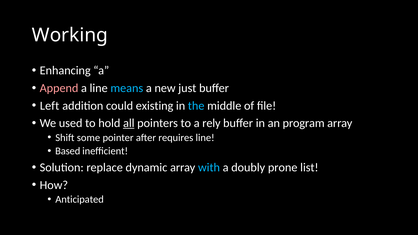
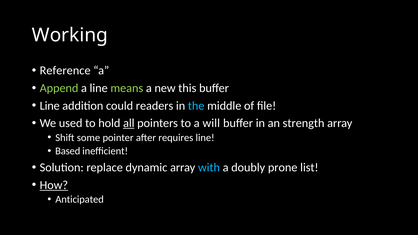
Enhancing: Enhancing -> Reference (65, 71)
Append colour: pink -> light green (59, 88)
means colour: light blue -> light green (127, 88)
just: just -> this (187, 88)
Left: Left -> Line (50, 106)
existing: existing -> readers (155, 106)
rely: rely -> will (211, 123)
program: program -> strength (304, 123)
How underline: none -> present (54, 185)
